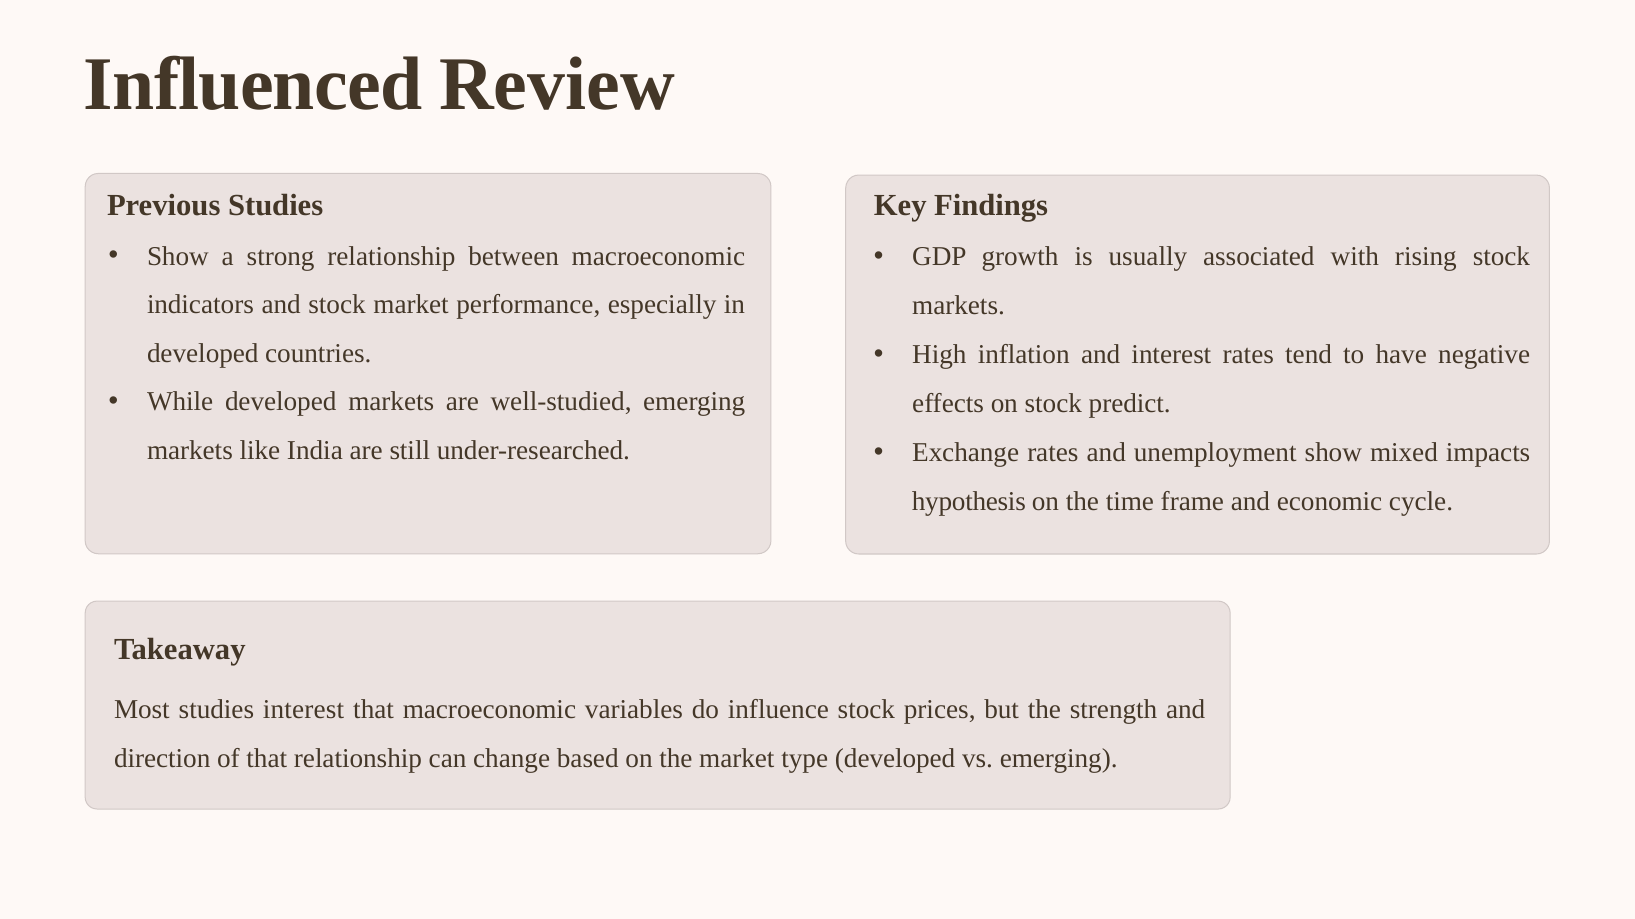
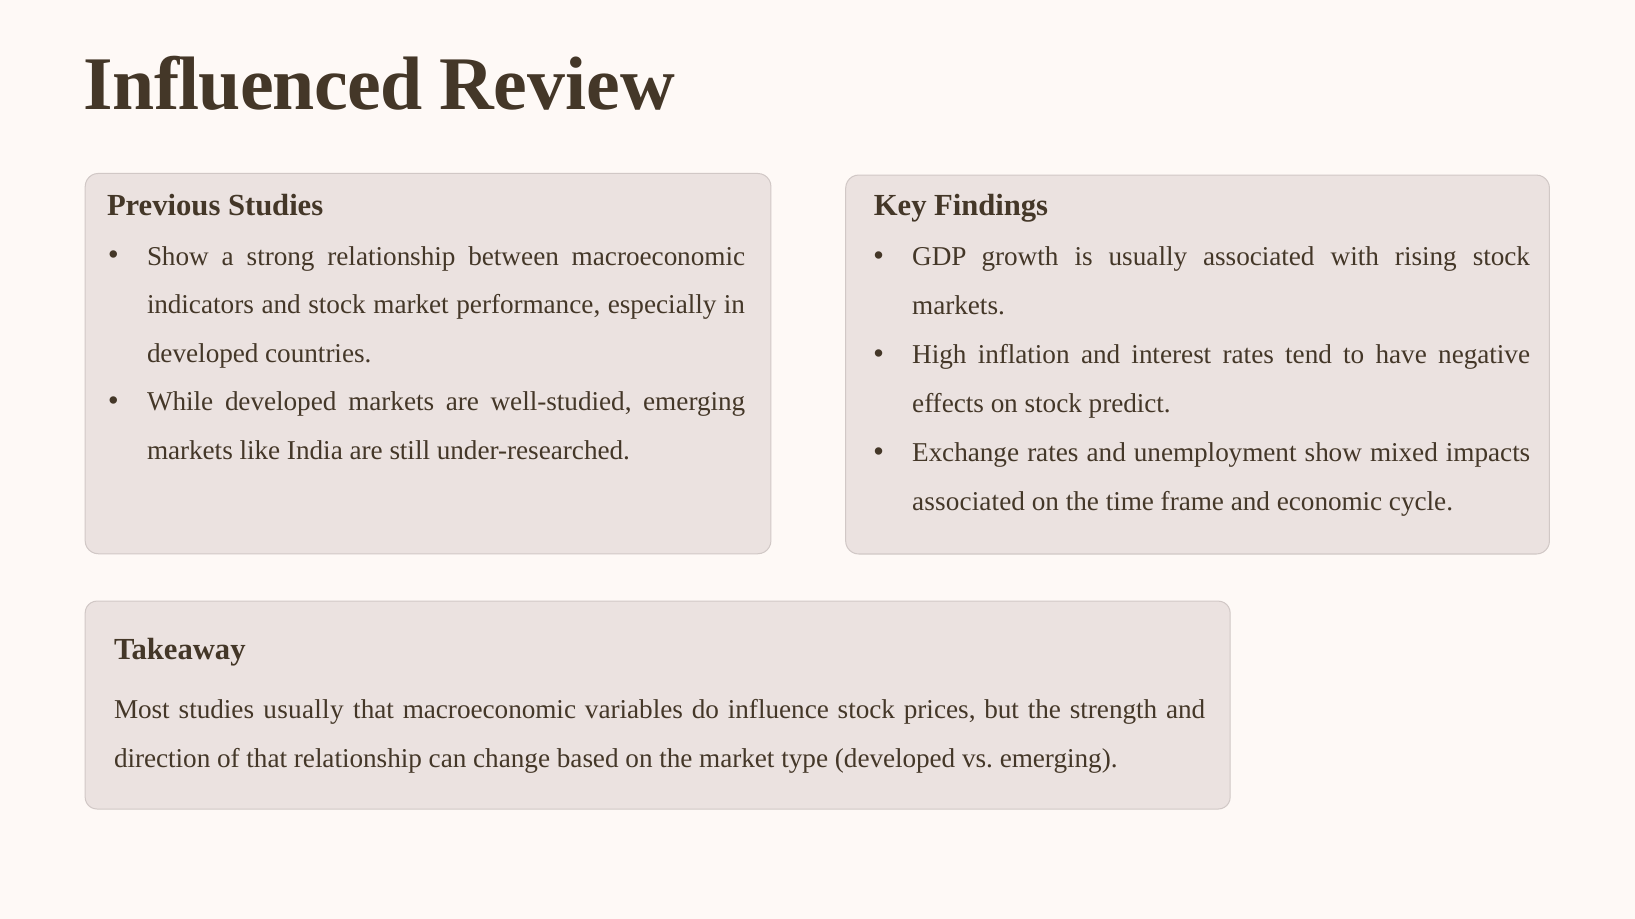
hypothesis: hypothesis -> associated (969, 502)
studies interest: interest -> usually (304, 710)
